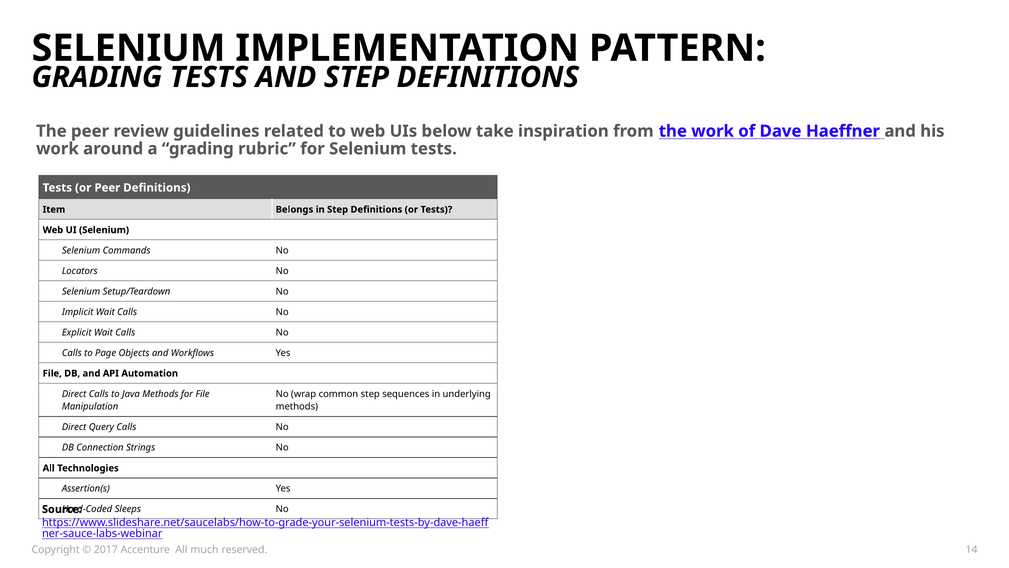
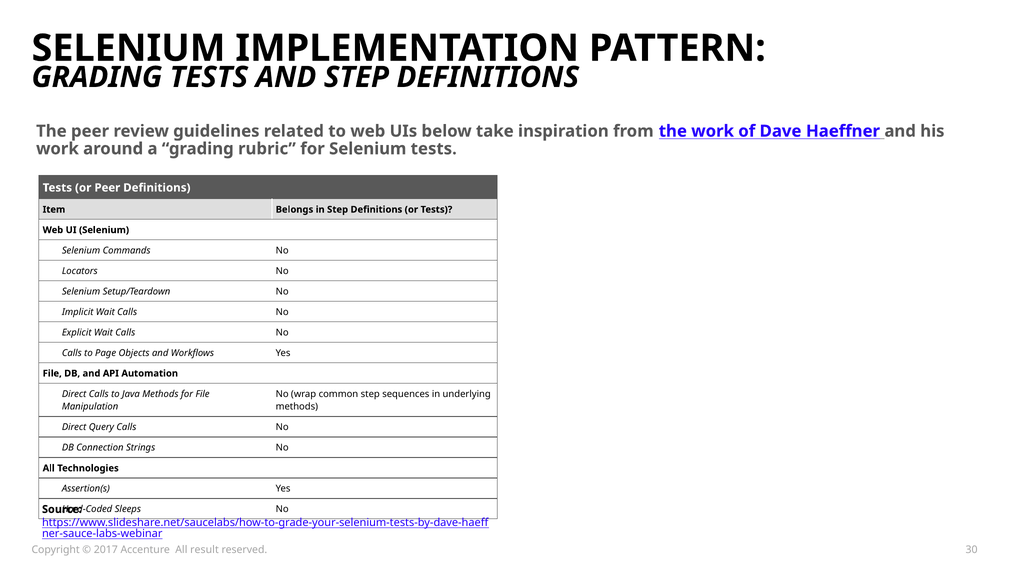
much: much -> result (204, 549)
14: 14 -> 30 (972, 549)
